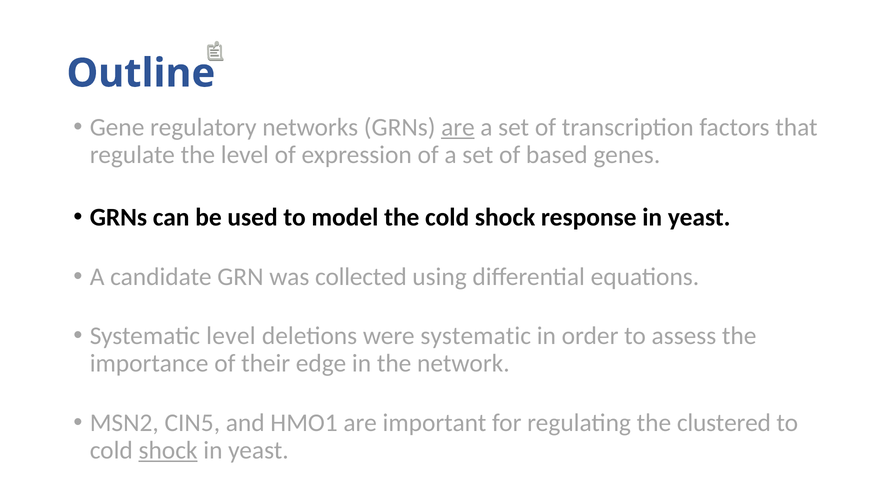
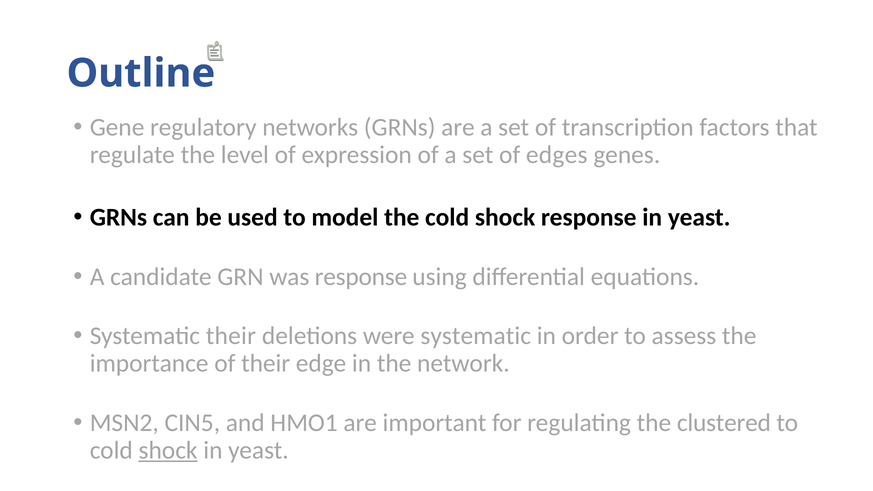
are underline: present -> none (458, 127)
based: based -> edges (557, 155)
was collected: collected -> response (361, 277)
Systematic level: level -> their (231, 336)
